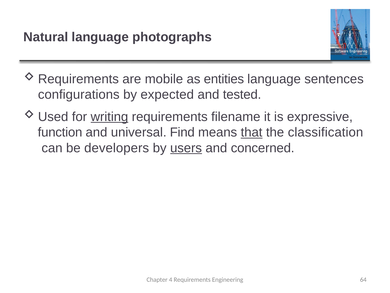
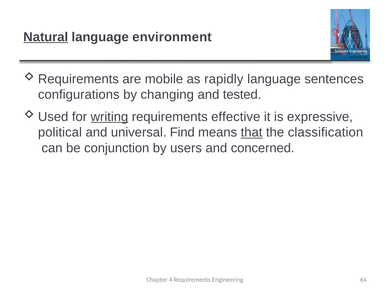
Natural underline: none -> present (46, 37)
photographs: photographs -> environment (172, 37)
entities: entities -> rapidly (224, 79)
expected: expected -> changing (167, 94)
filename: filename -> effective (236, 117)
function: function -> political (60, 132)
developers: developers -> conjunction (117, 148)
users underline: present -> none (186, 148)
